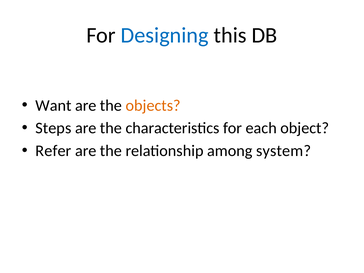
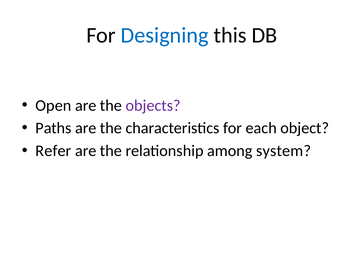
Want: Want -> Open (53, 105)
objects colour: orange -> purple (153, 105)
Steps: Steps -> Paths (53, 128)
